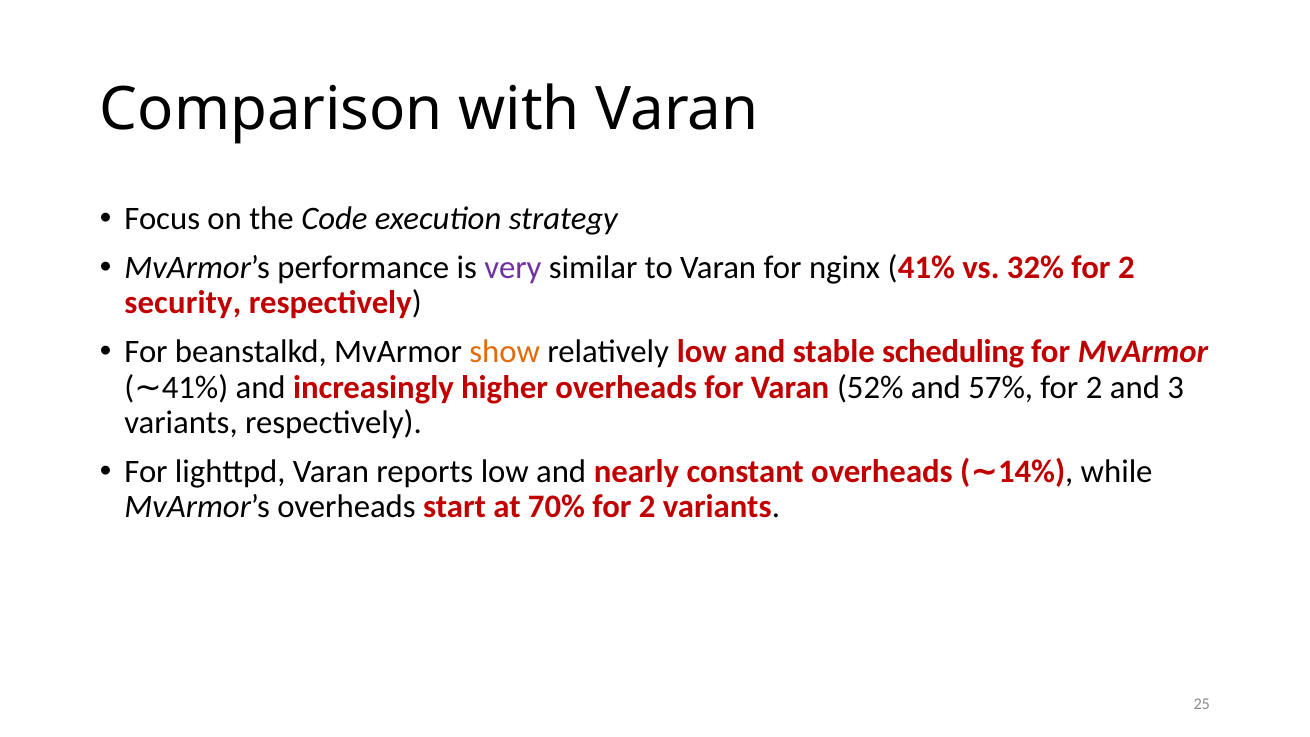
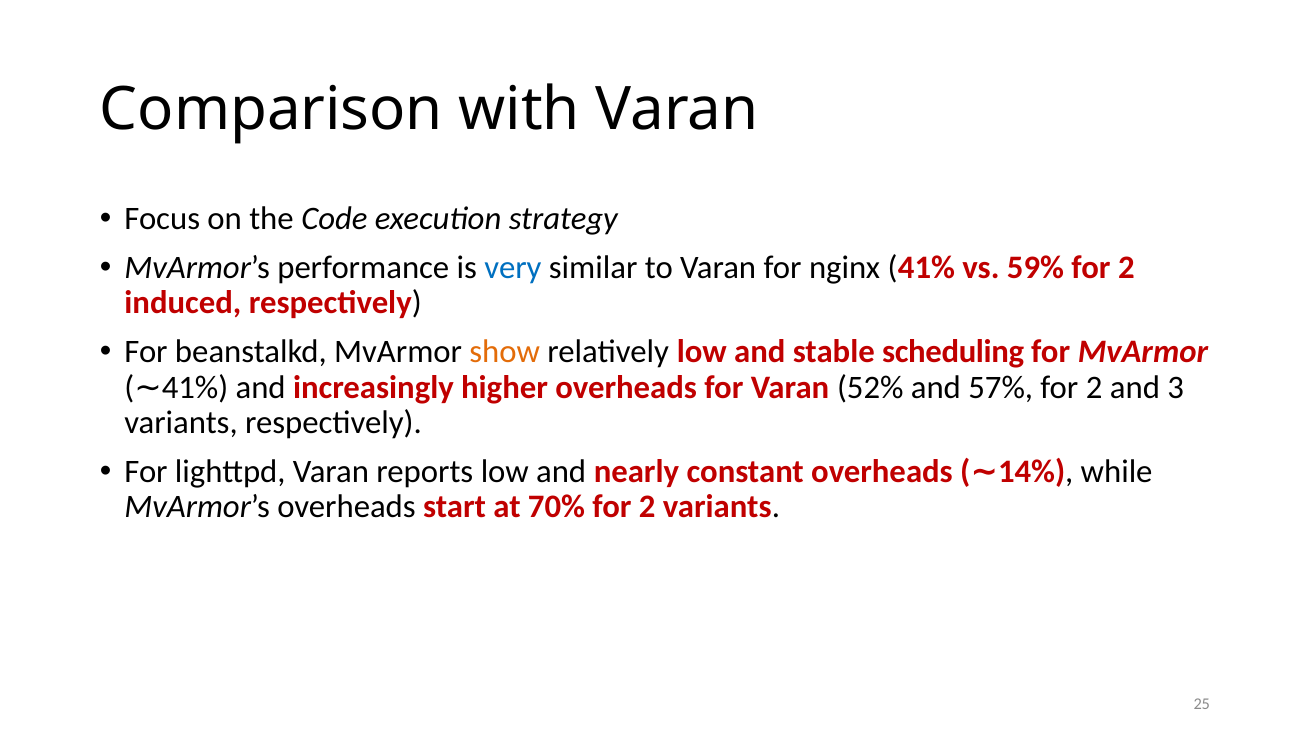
very colour: purple -> blue (513, 268)
32%: 32% -> 59% (1035, 268)
security: security -> induced (183, 303)
